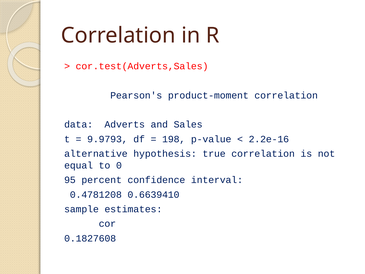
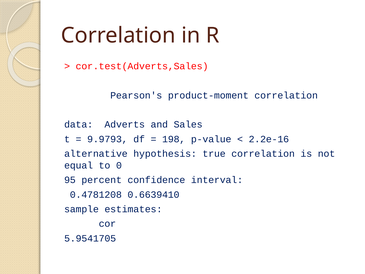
0.1827608: 0.1827608 -> 5.9541705 (90, 238)
